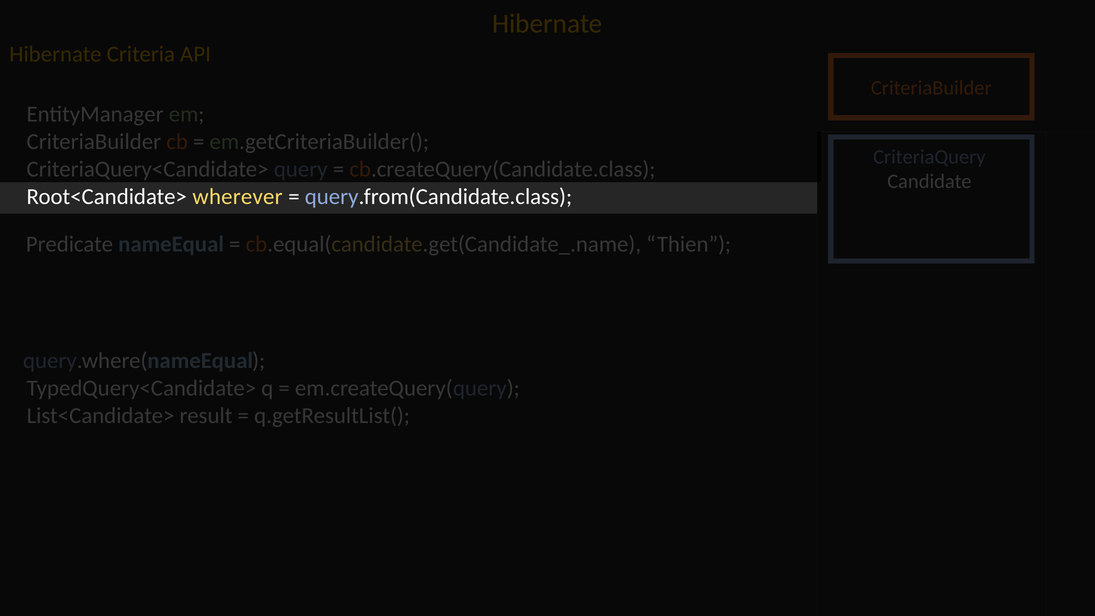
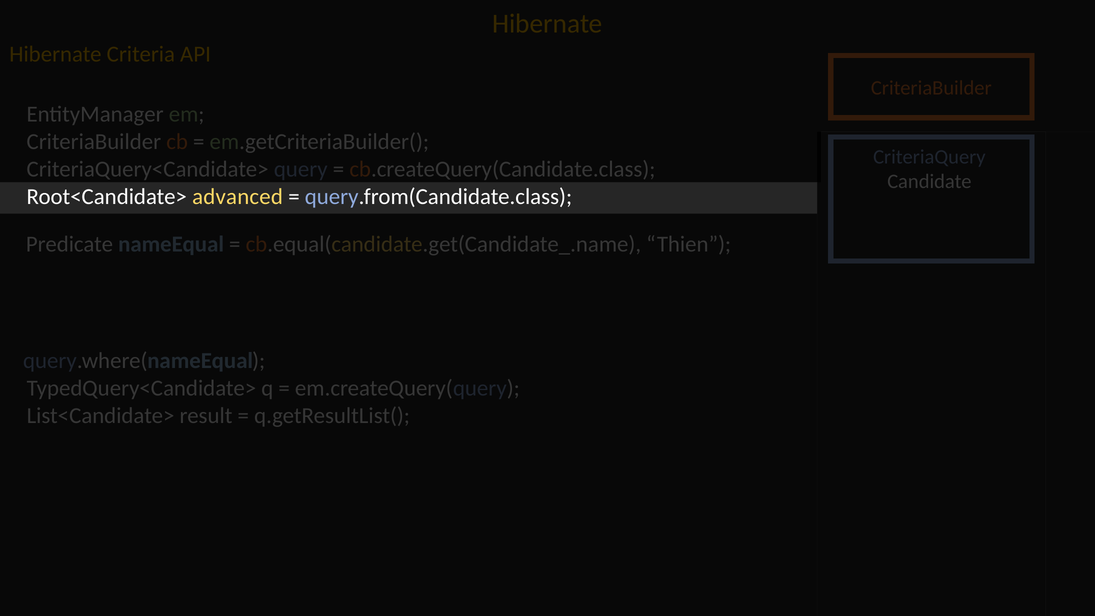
wherever: wherever -> advanced (238, 197)
